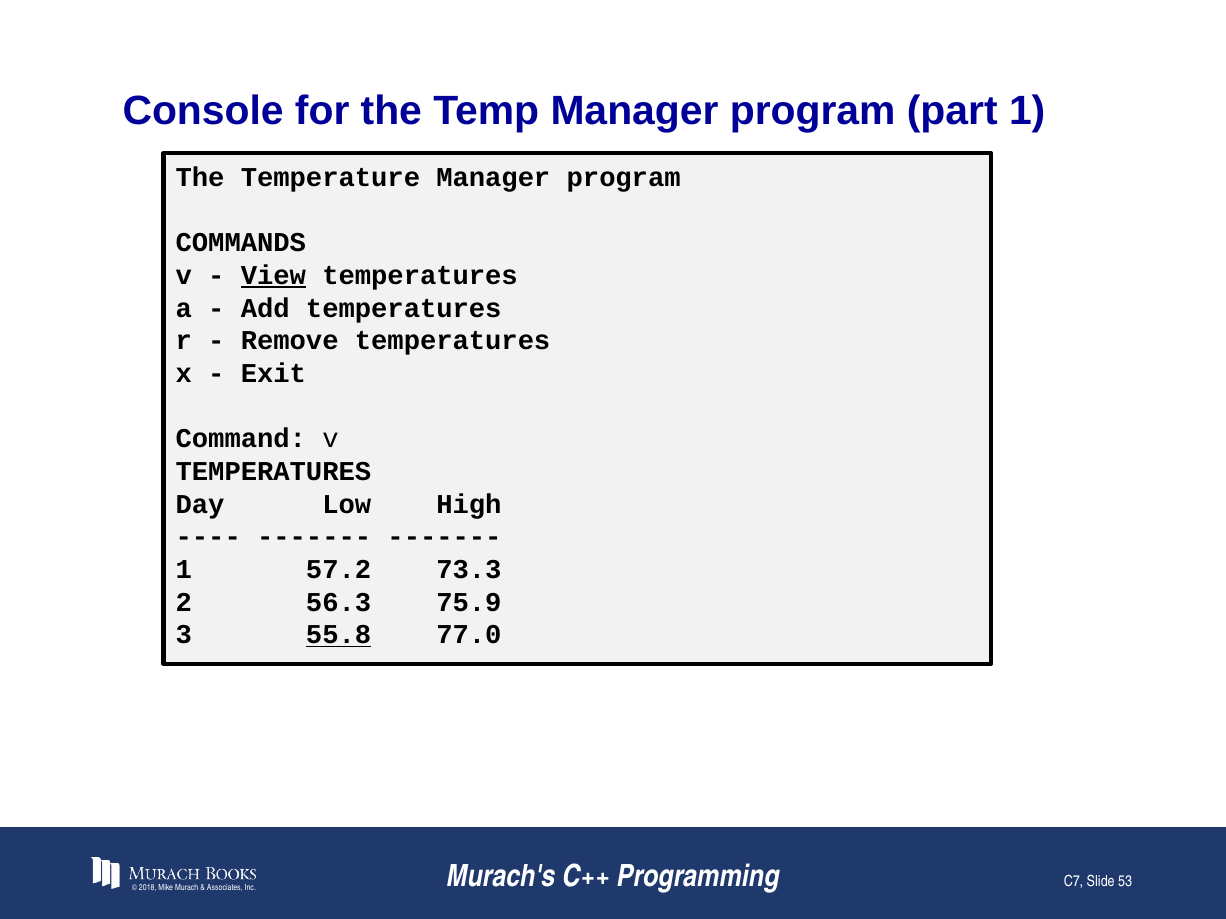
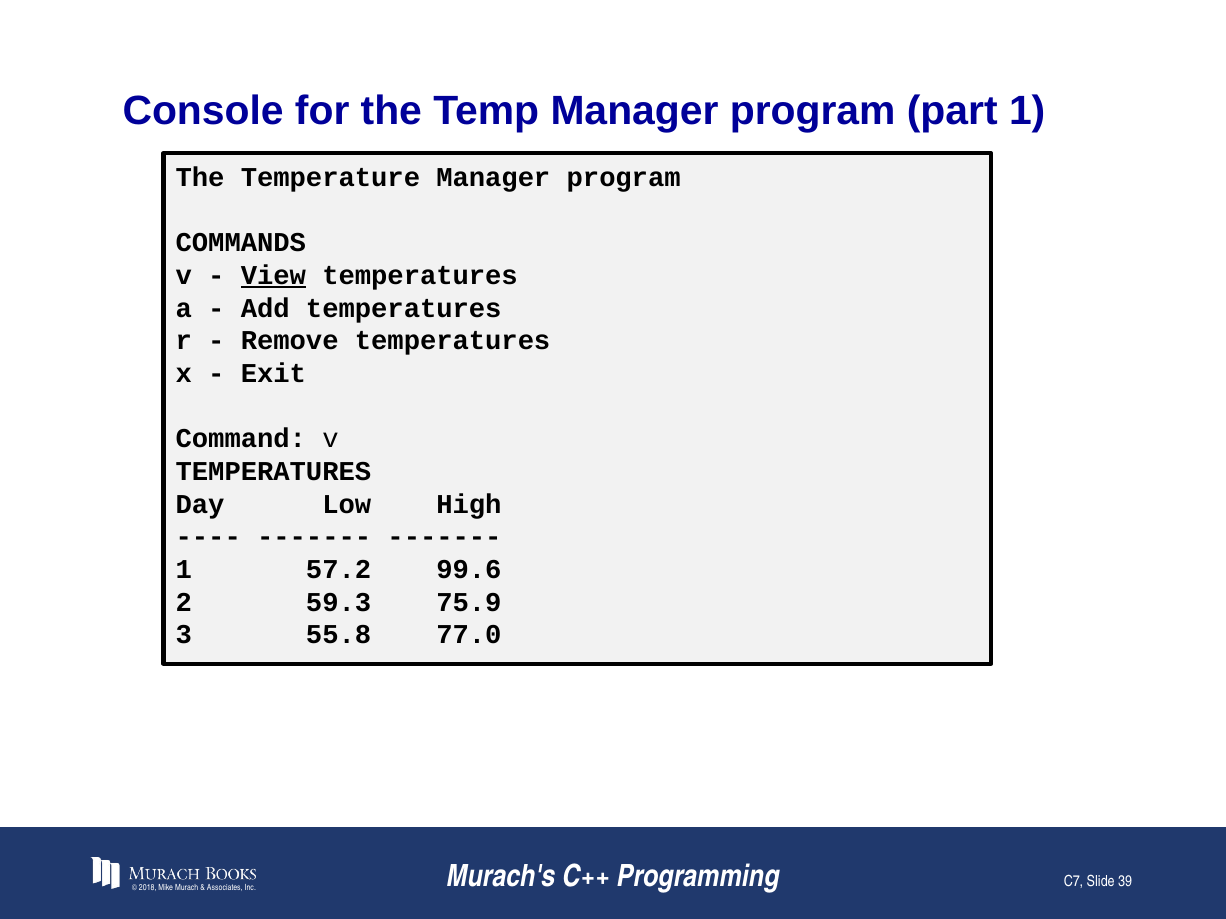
73.3: 73.3 -> 99.6 (469, 570)
56.3: 56.3 -> 59.3 (339, 602)
55.8 underline: present -> none (339, 635)
53: 53 -> 39 (1125, 882)
